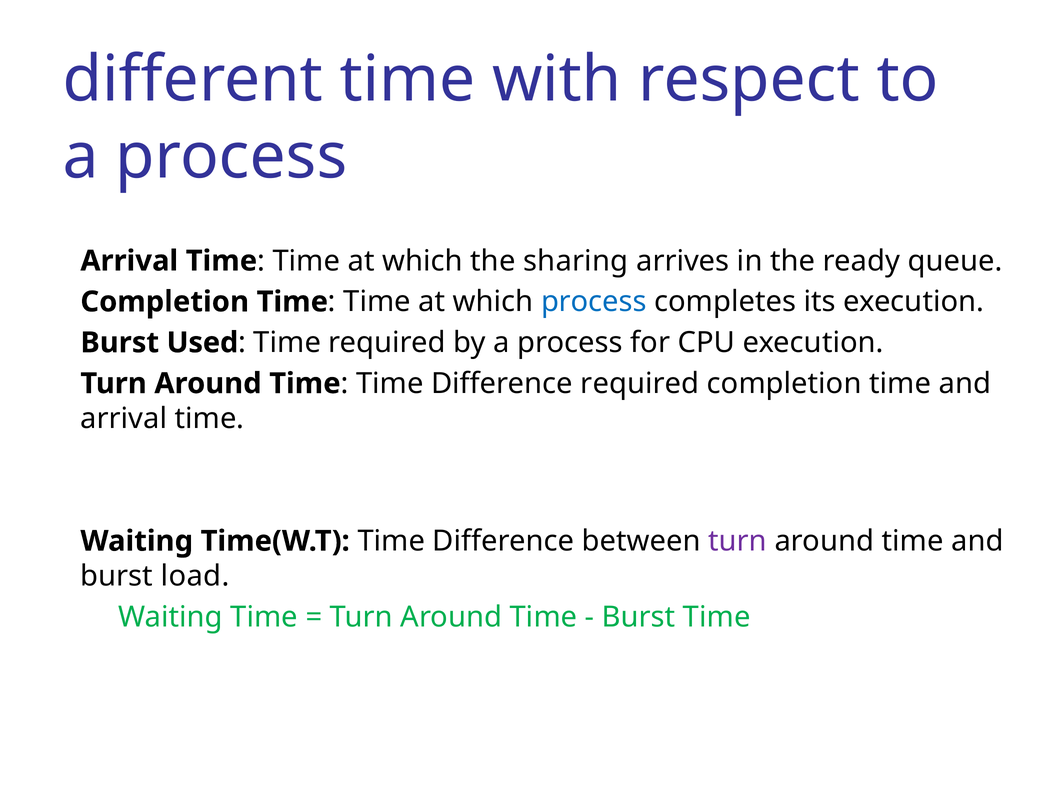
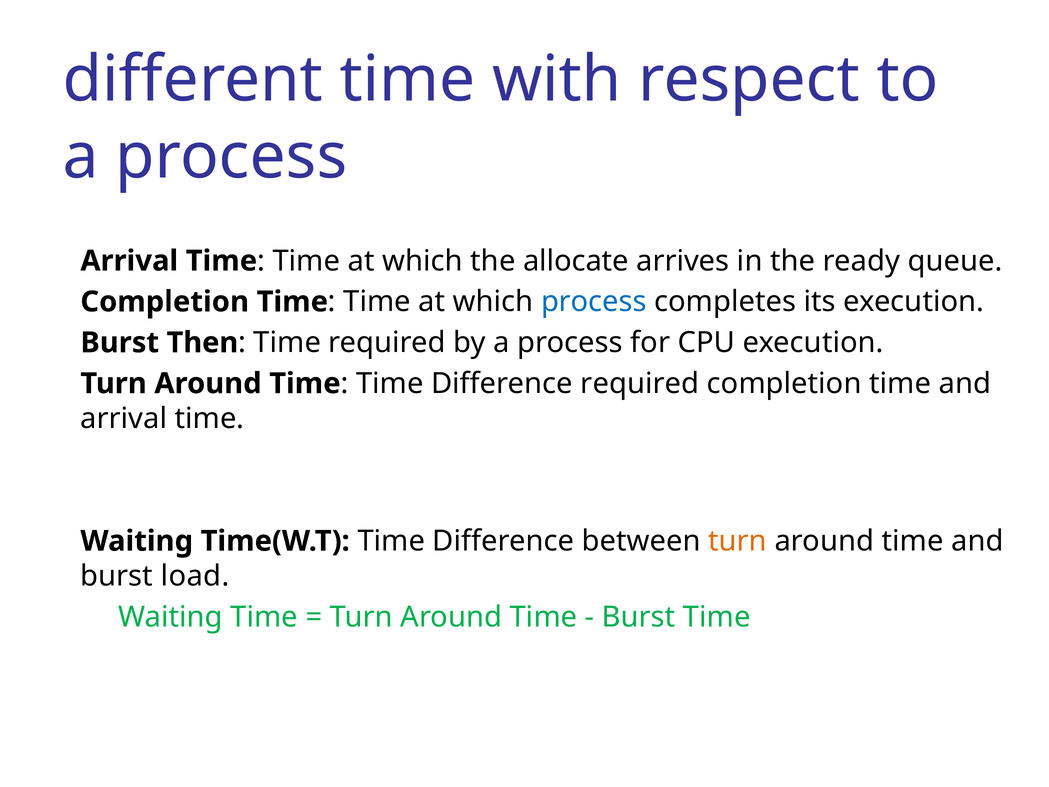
sharing: sharing -> allocate (576, 261)
Used: Used -> Then (202, 343)
turn colour: purple -> orange (738, 541)
